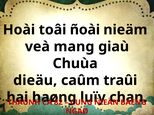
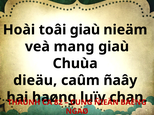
toâi ñoài: ñoài -> giaù (85, 30)
traûi: traûi -> ñaây (120, 81)
